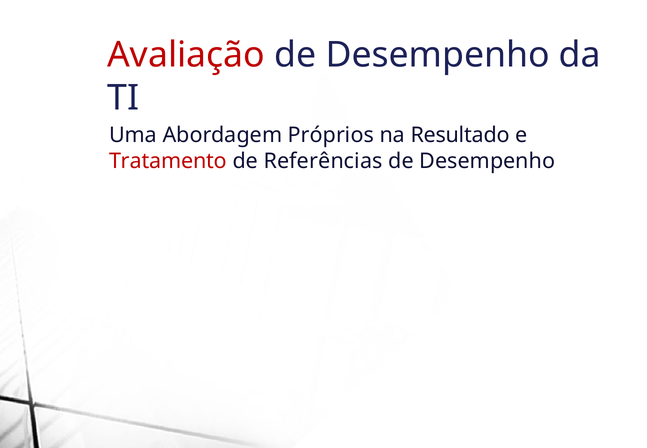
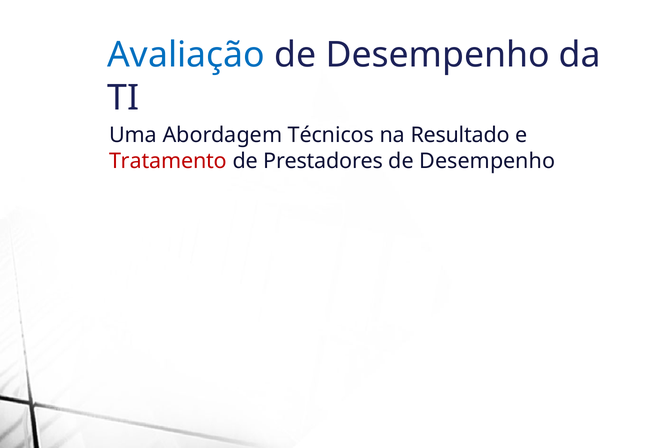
Avaliação colour: red -> blue (186, 55)
Próprios: Próprios -> Técnicos (331, 135)
Referências: Referências -> Prestadores (323, 161)
